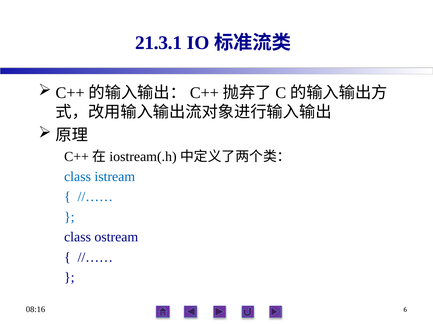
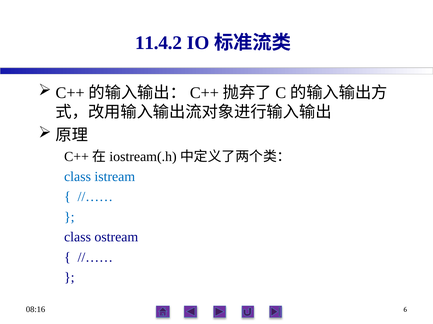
21.3.1: 21.3.1 -> 11.4.2 (159, 43)
